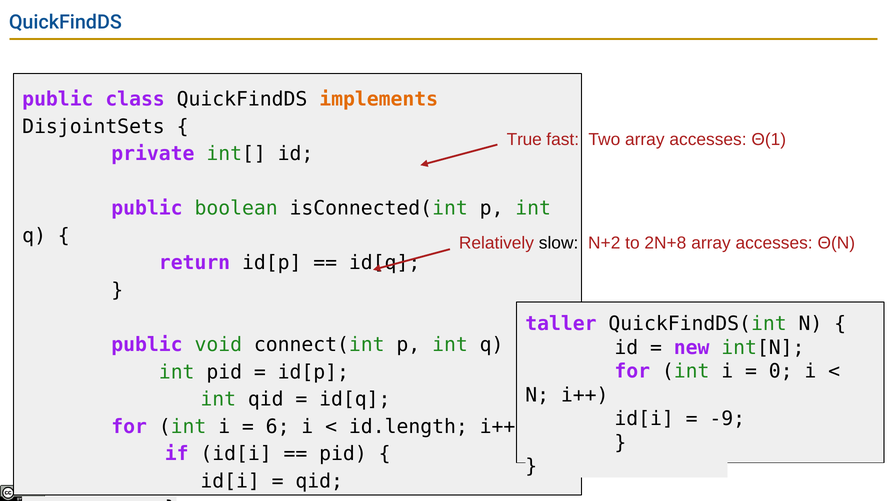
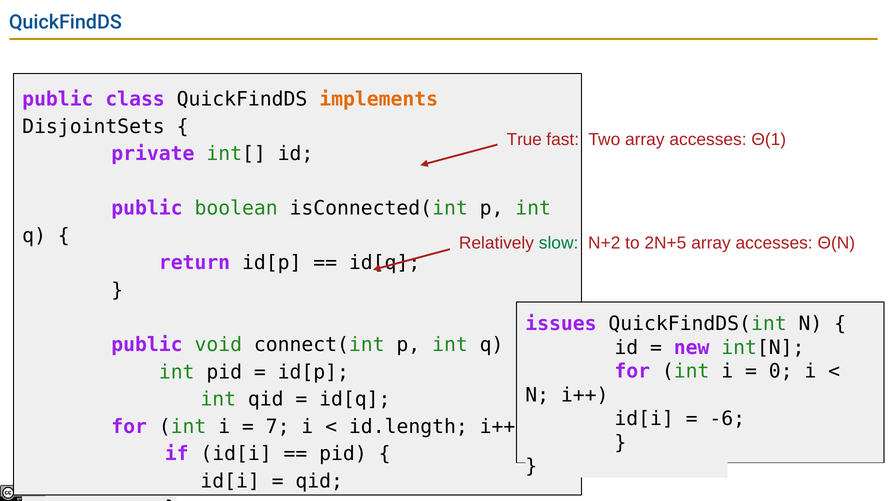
slow colour: black -> green (559, 243)
2N+8: 2N+8 -> 2N+5 (665, 243)
taller: taller -> issues (561, 324)
-9: -9 -> -6 (727, 419)
6: 6 -> 7 (278, 427)
